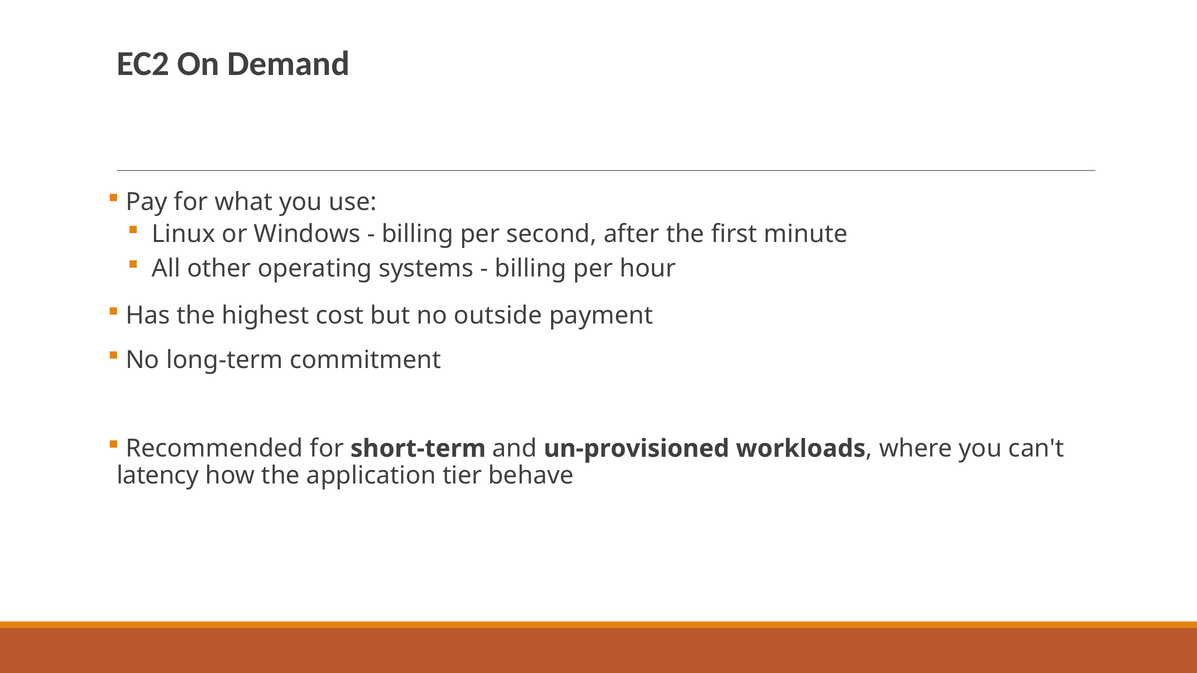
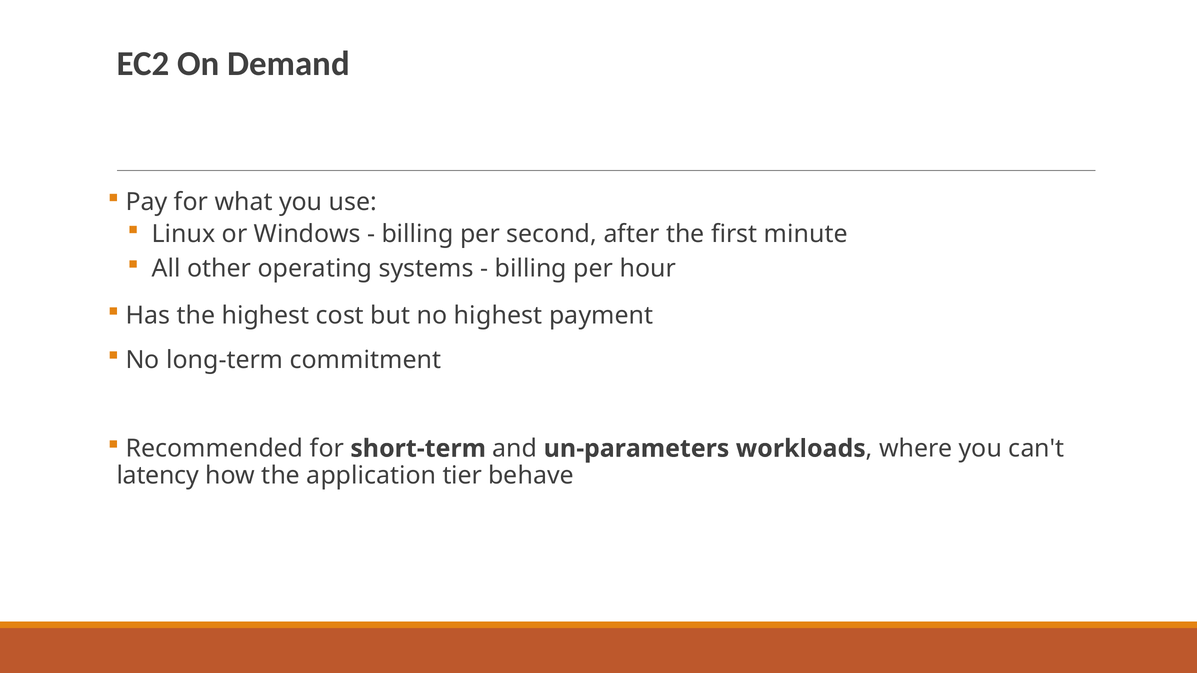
no outside: outside -> highest (498, 316)
un-provisioned: un-provisioned -> un-parameters (636, 449)
